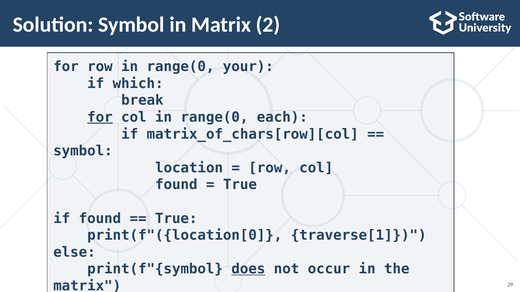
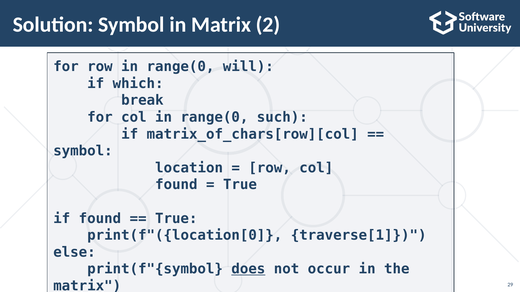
your: your -> will (248, 67)
for underline: present -> none (100, 117)
each: each -> such (282, 117)
